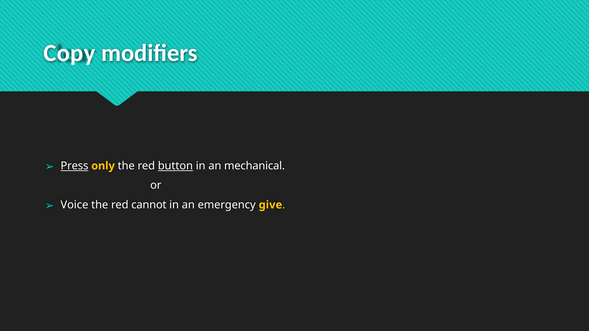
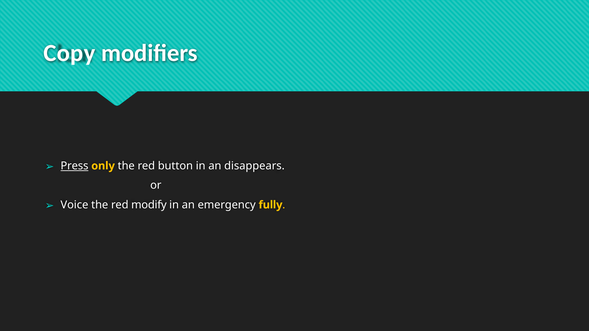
button underline: present -> none (175, 166)
mechanical: mechanical -> disappears (254, 166)
cannot: cannot -> modify (149, 205)
give: give -> fully (271, 205)
